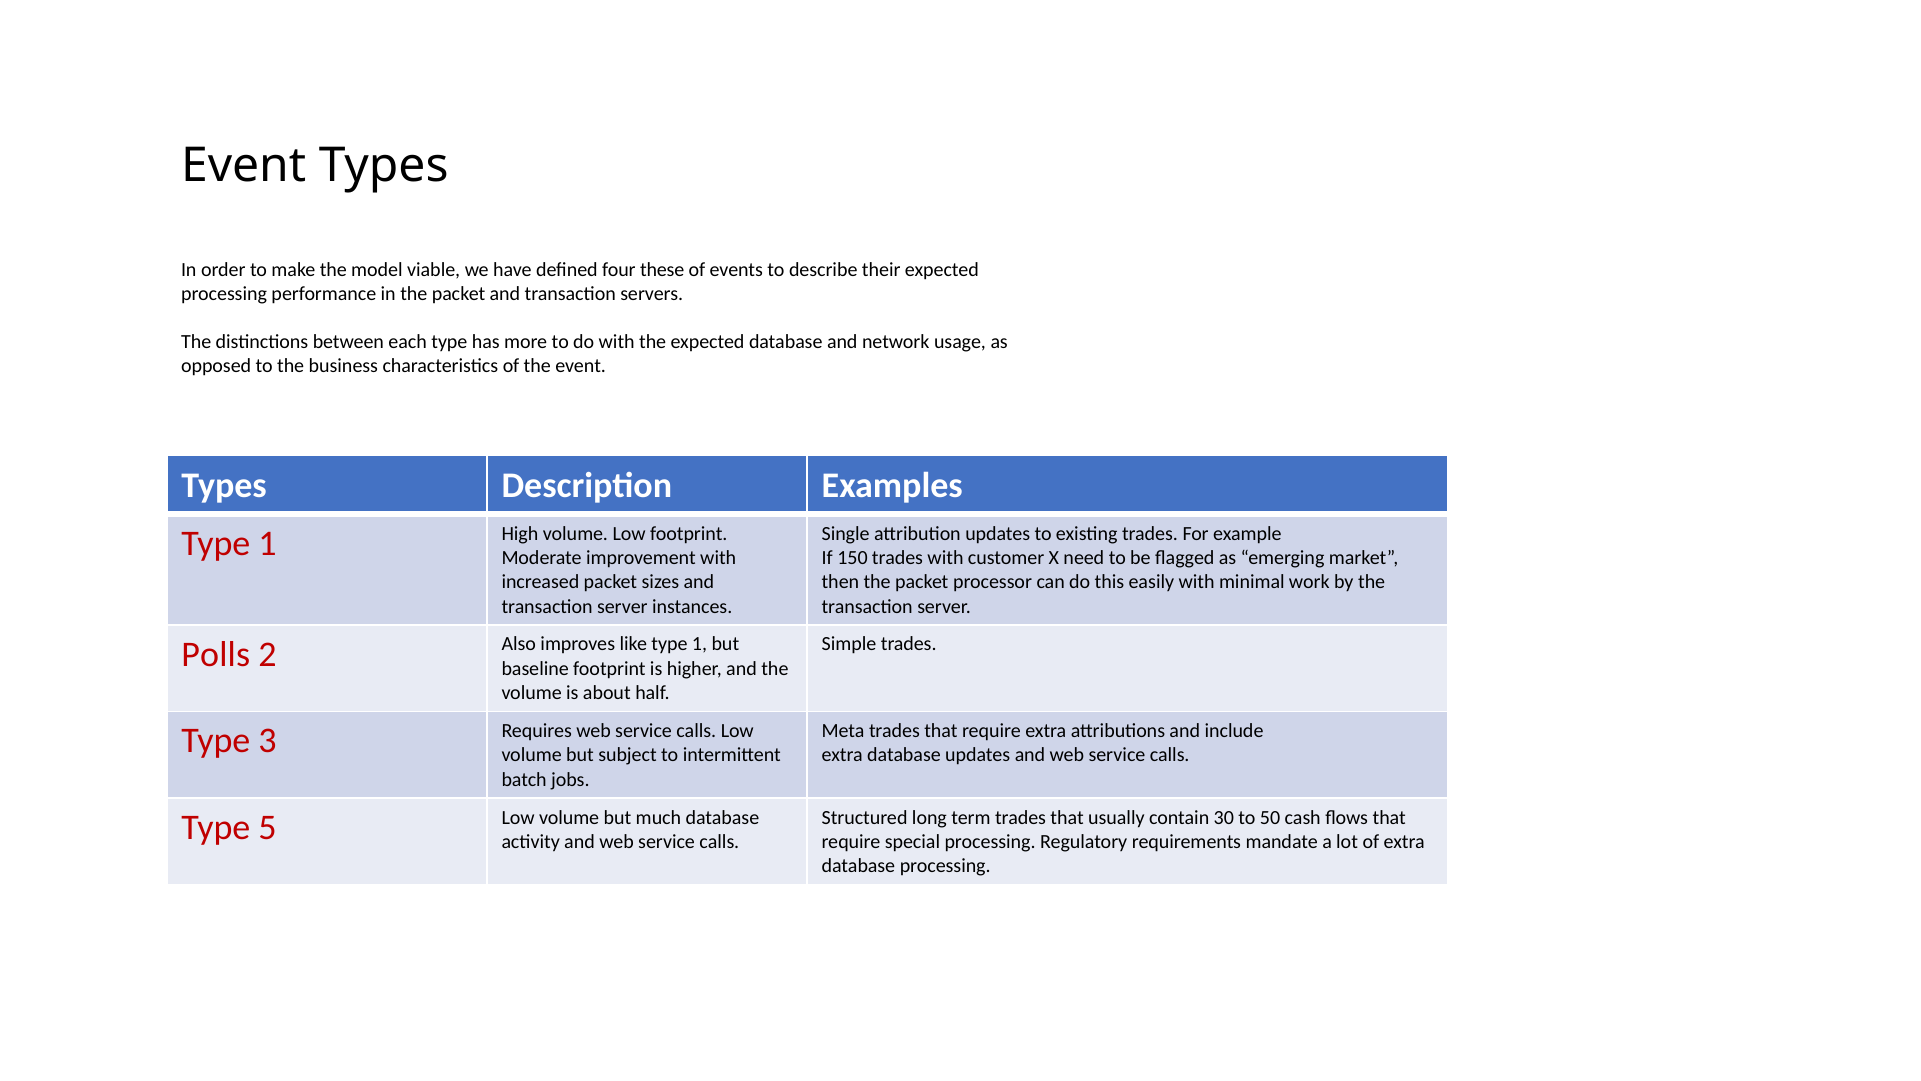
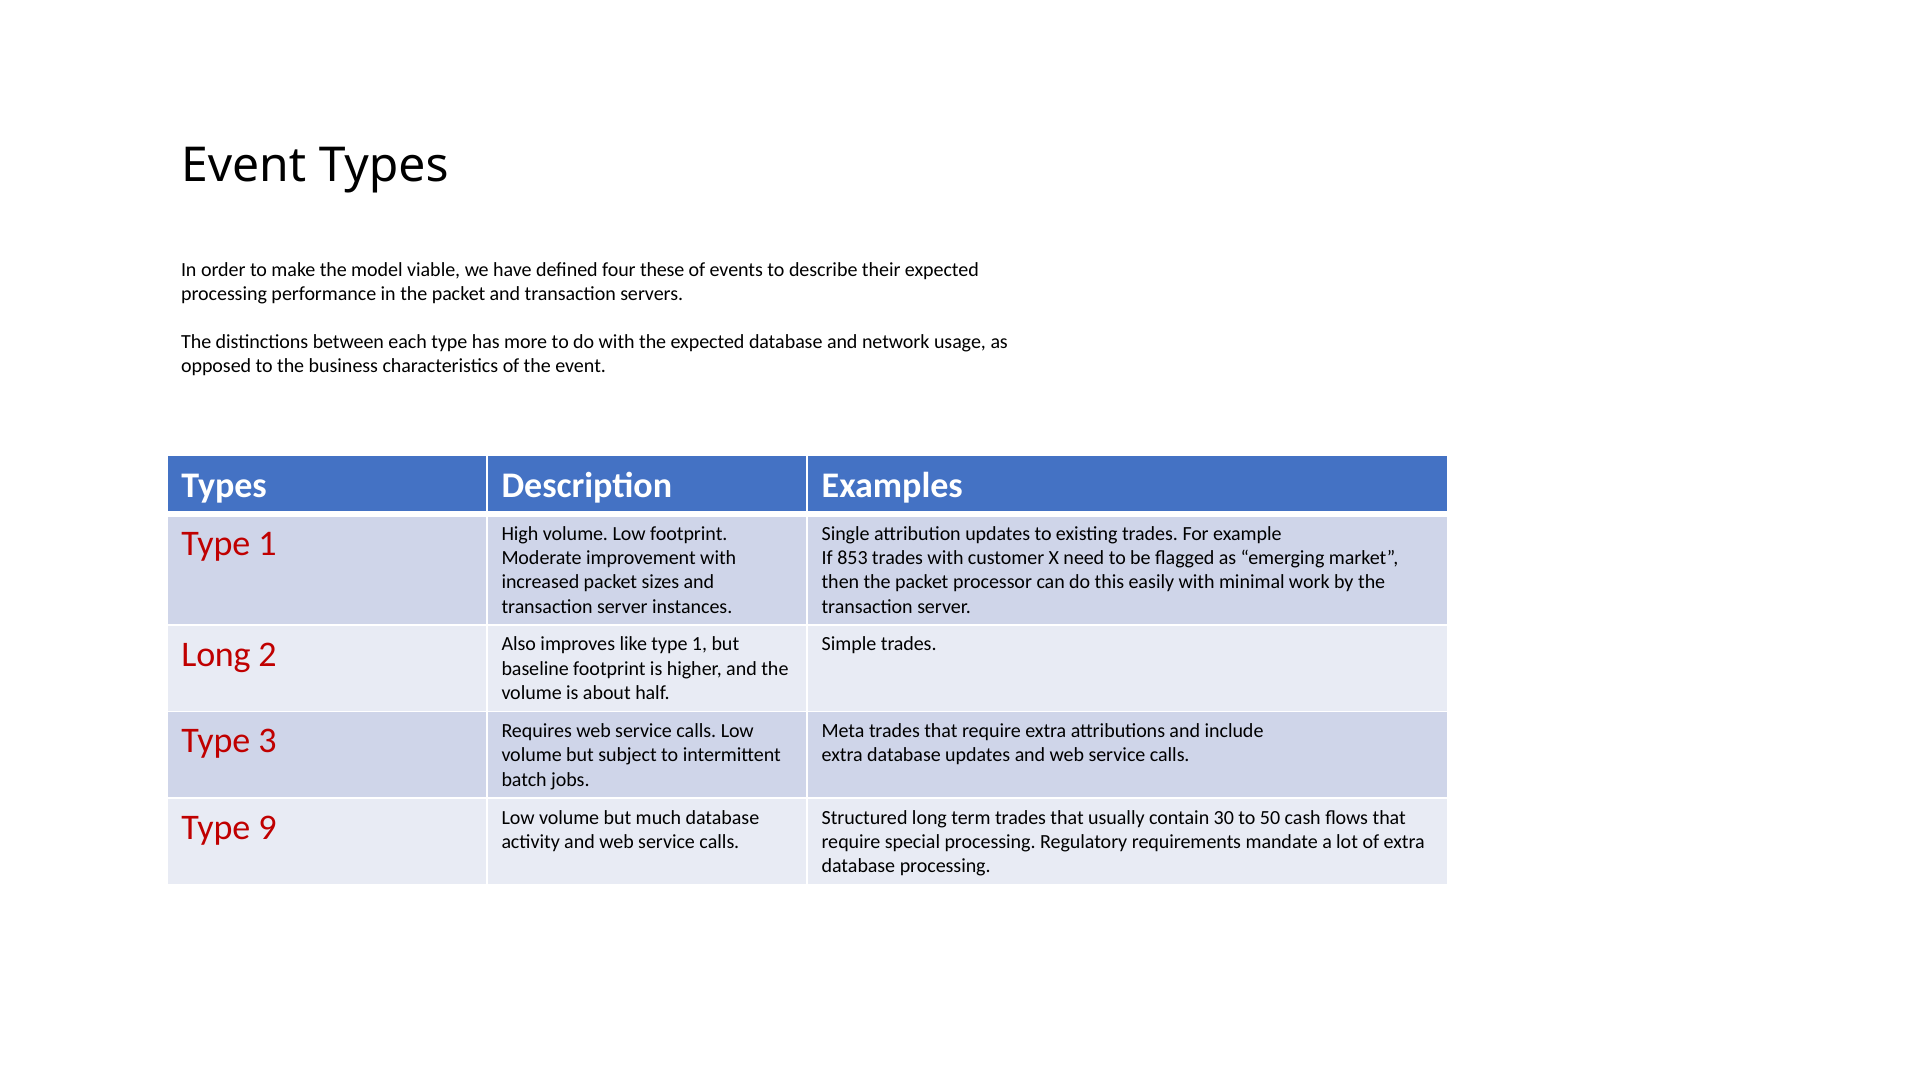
150: 150 -> 853 (852, 558)
Polls: Polls -> Long (216, 654)
5: 5 -> 9 (268, 827)
